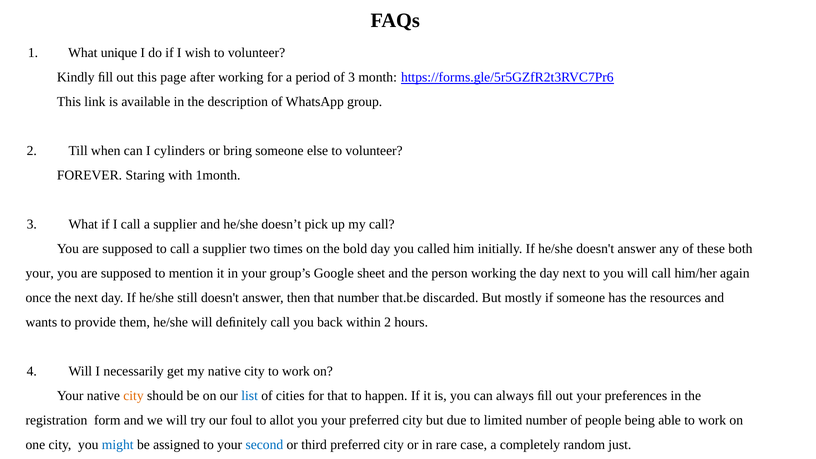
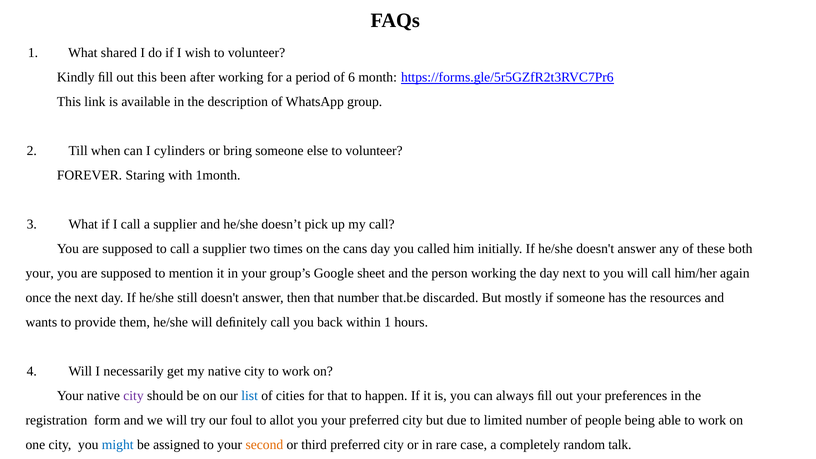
unique: unique -> shared (119, 53)
page: page -> been (173, 77)
of 3: 3 -> 6 (352, 77)
bold: bold -> cans (355, 249)
within 2: 2 -> 1 (388, 322)
city colour: orange -> purple (134, 396)
second colour: blue -> orange (264, 445)
just: just -> talk (620, 445)
